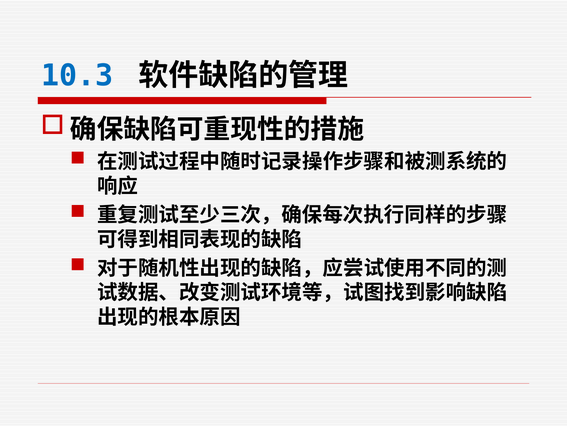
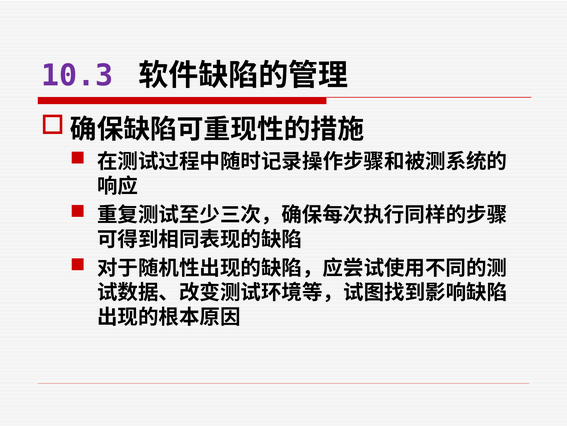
10.3 colour: blue -> purple (77, 76)
